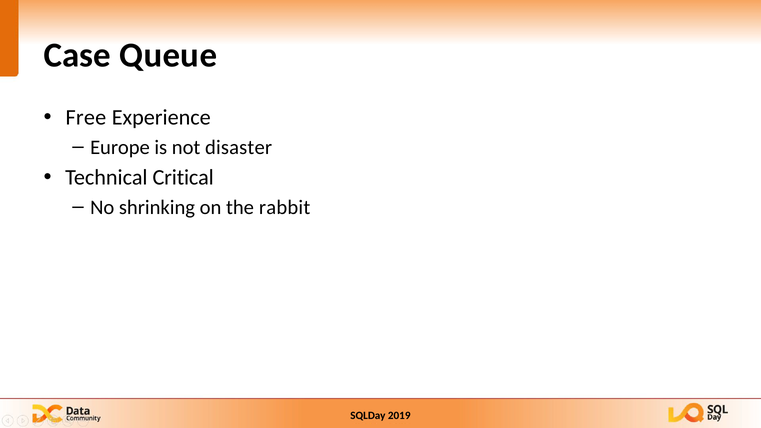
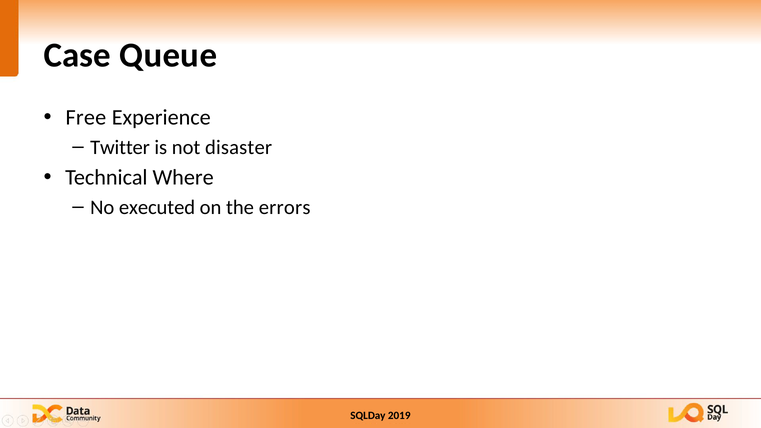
Europe: Europe -> Twitter (120, 147)
Critical: Critical -> Where (183, 178)
shrinking: shrinking -> executed (157, 207)
rabbit: rabbit -> errors (285, 207)
